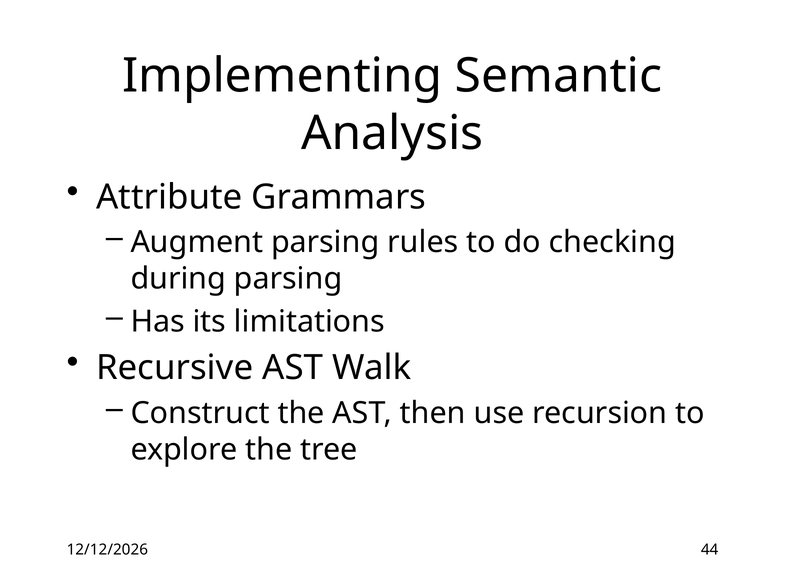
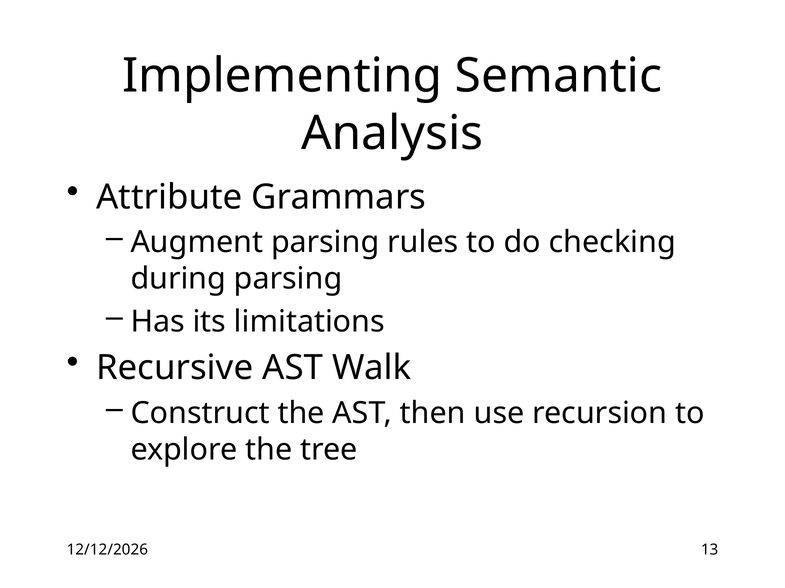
44: 44 -> 13 (710, 551)
